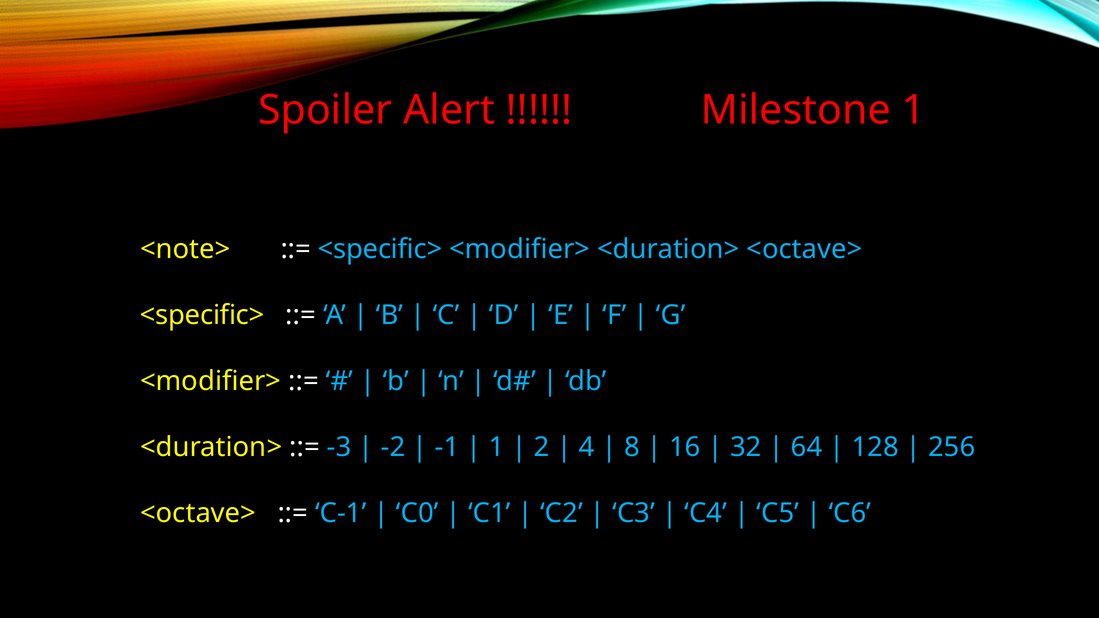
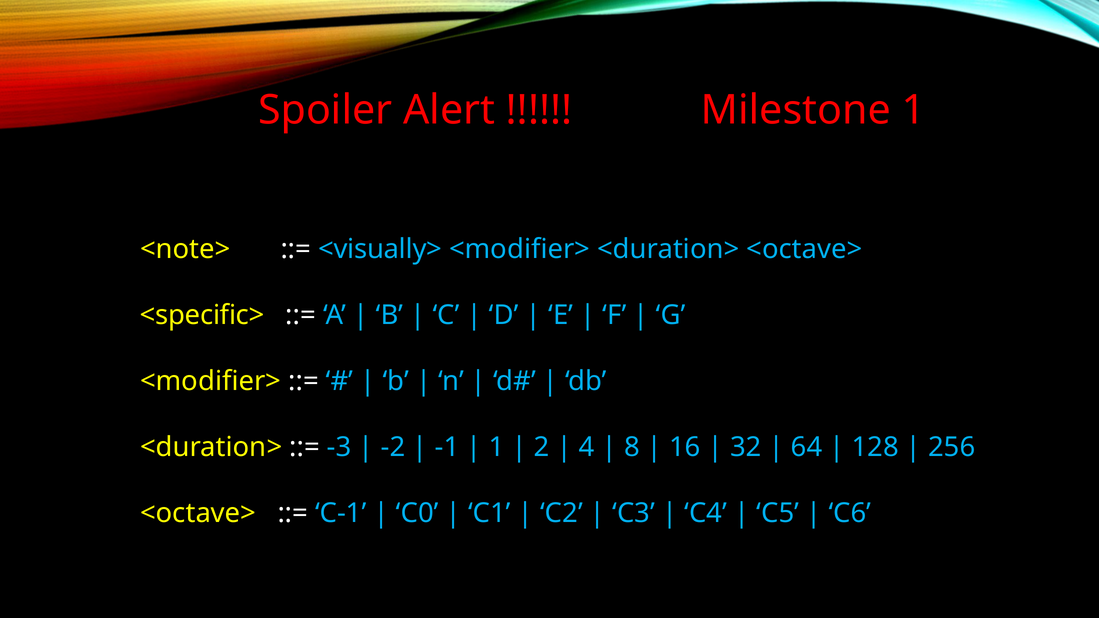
<specific>: <specific> -> <visually> (380, 249)
